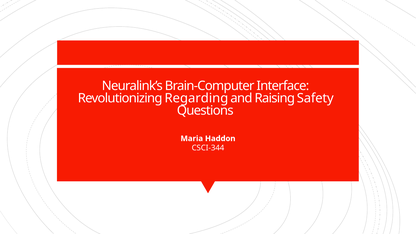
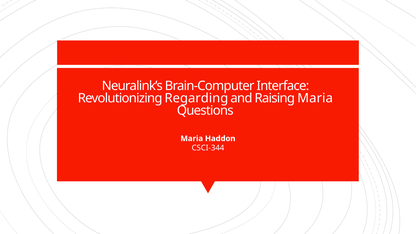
Raising Safety: Safety -> Maria (315, 98)
